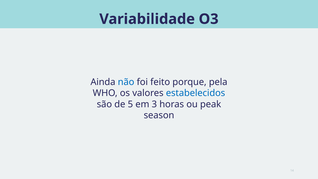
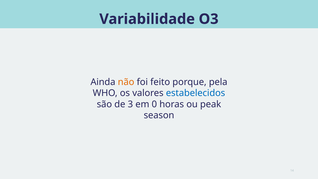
não colour: blue -> orange (126, 82)
5: 5 -> 3 (130, 104)
3: 3 -> 0 (154, 104)
